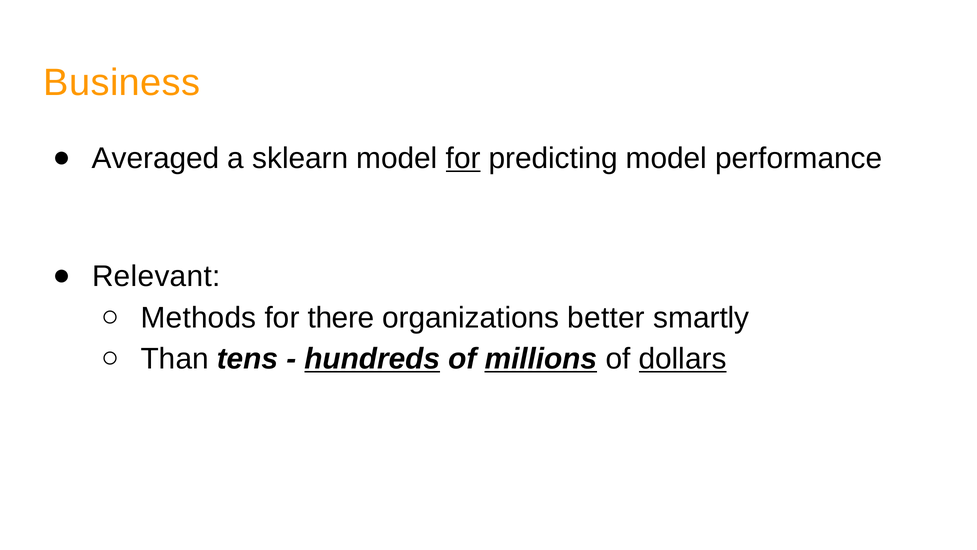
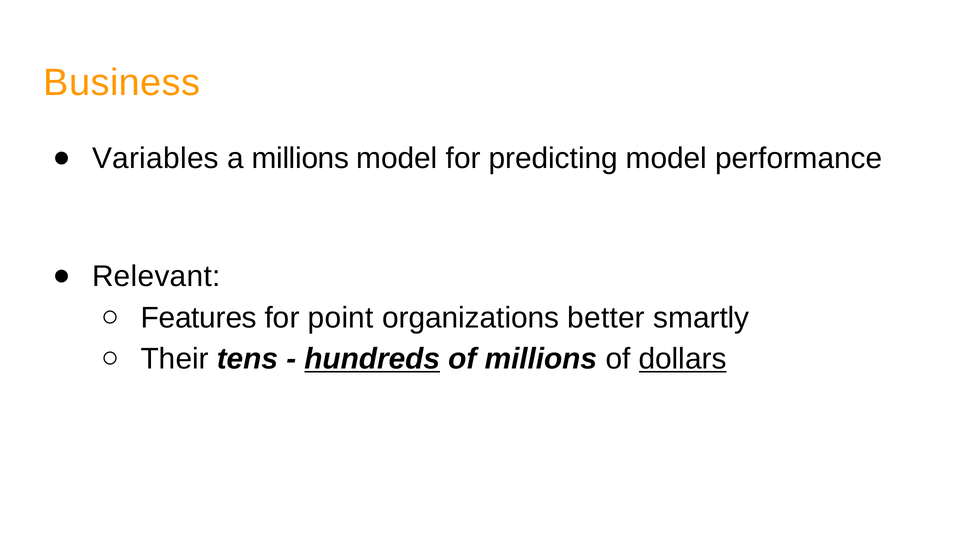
Averaged: Averaged -> Variables (155, 158)
a sklearn: sklearn -> millions (300, 158)
for underline: present -> none (463, 158)
Methods: Methods -> Features (199, 318)
there: there -> point (341, 318)
Than: Than -> Their (175, 359)
millions underline: present -> none (541, 359)
